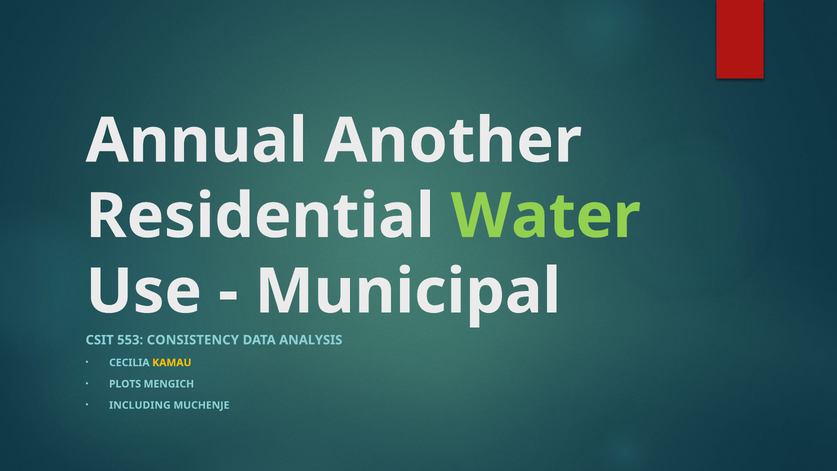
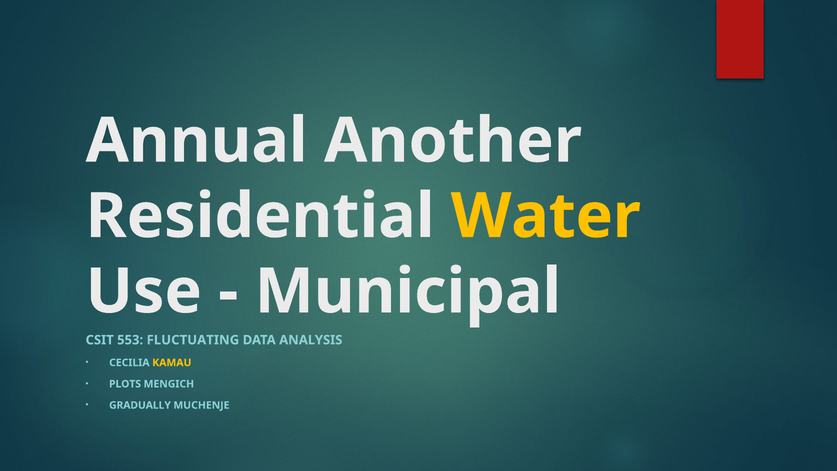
Water colour: light green -> yellow (546, 216)
CONSISTENCY: CONSISTENCY -> FLUCTUATING (193, 340)
INCLUDING: INCLUDING -> GRADUALLY (140, 405)
